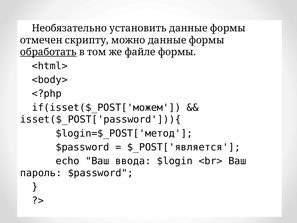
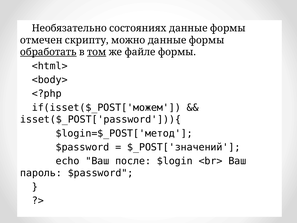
установить: установить -> состояниях (138, 28)
том underline: none -> present (97, 52)
$_POST['является: $_POST['является -> $_POST['значений (184, 147)
ввода: ввода -> после (133, 161)
